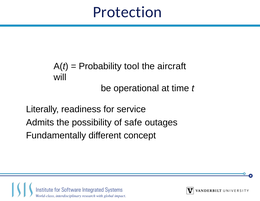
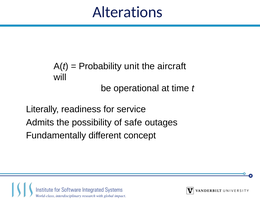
Protection: Protection -> Alterations (127, 12)
tool: tool -> unit (132, 66)
